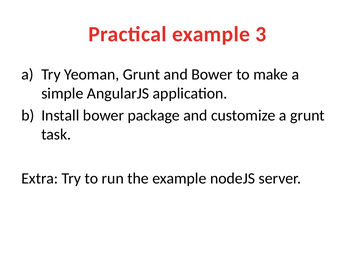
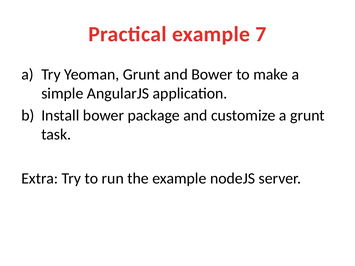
3: 3 -> 7 (261, 34)
